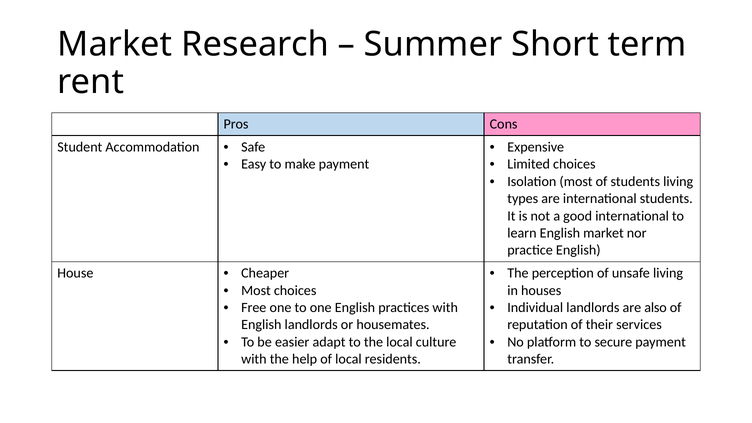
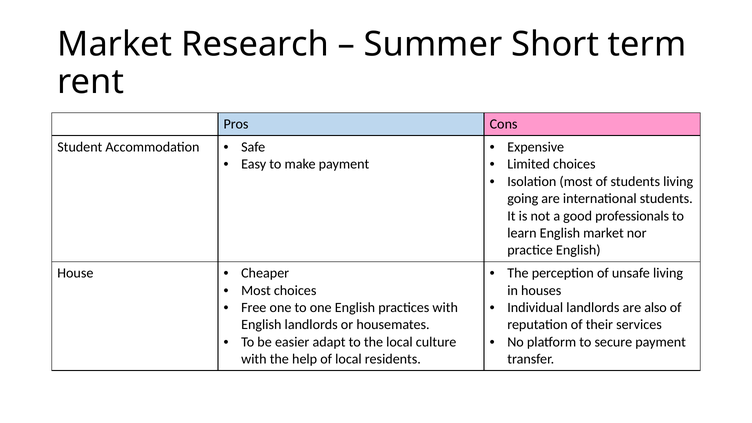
types: types -> going (523, 199)
good international: international -> professionals (632, 216)
